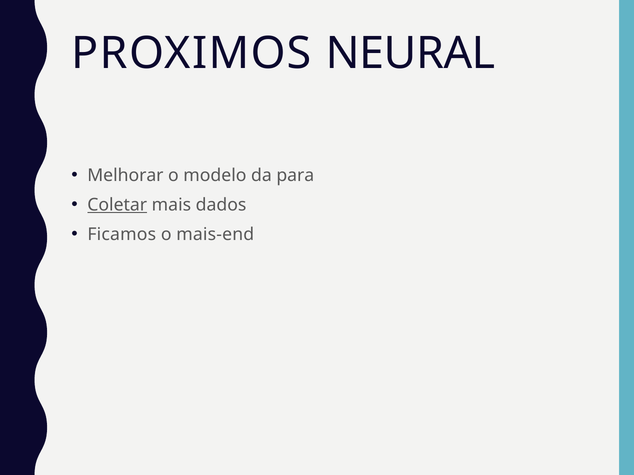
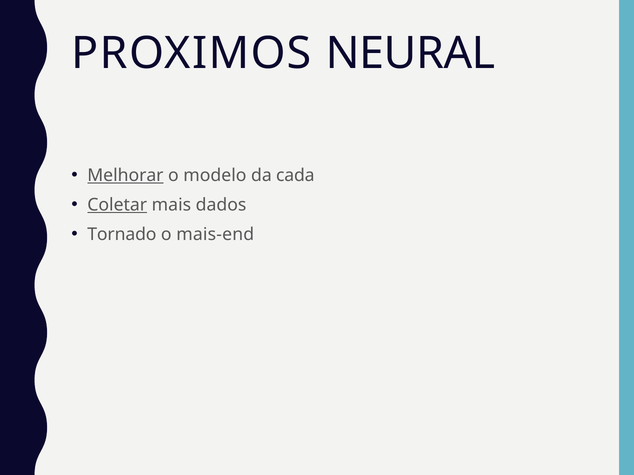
Melhorar underline: none -> present (125, 176)
para: para -> cada (295, 176)
Ficamos: Ficamos -> Tornado (122, 234)
